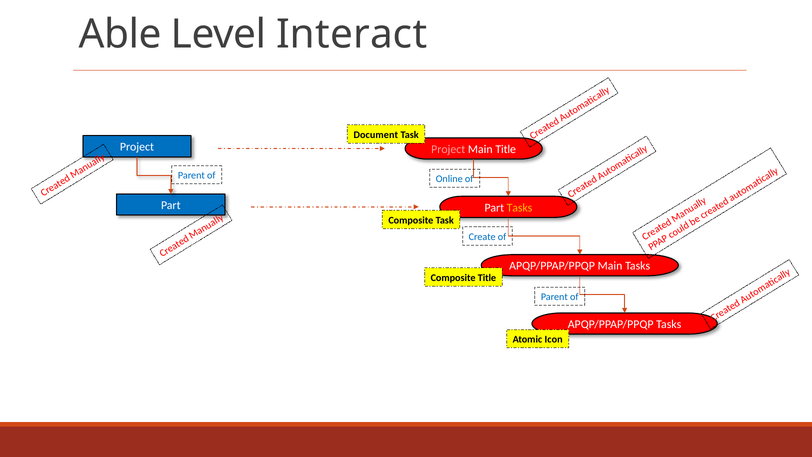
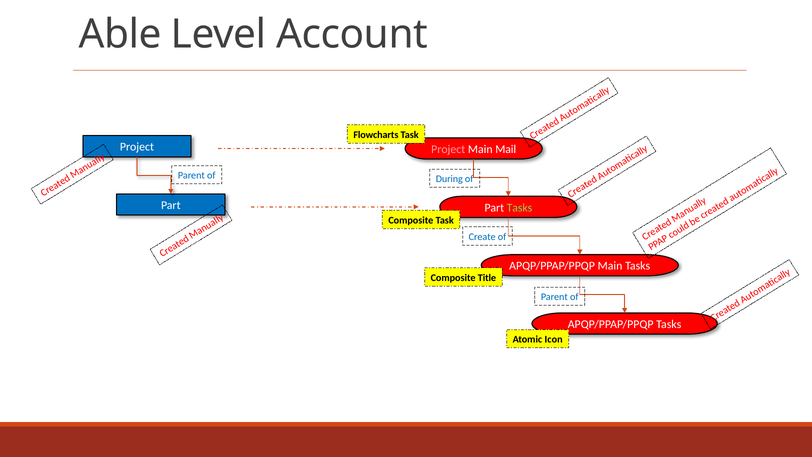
Interact: Interact -> Account (352, 34)
Document: Document -> Flowcharts (376, 135)
Main Title: Title -> Mail (506, 149)
Online: Online -> During (449, 179)
Tasks colour: yellow -> light green (520, 208)
